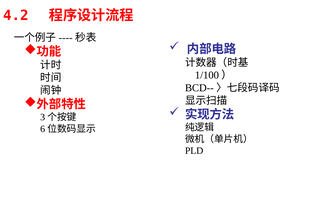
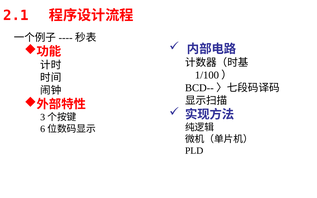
4.2: 4.2 -> 2.1 (16, 16)
